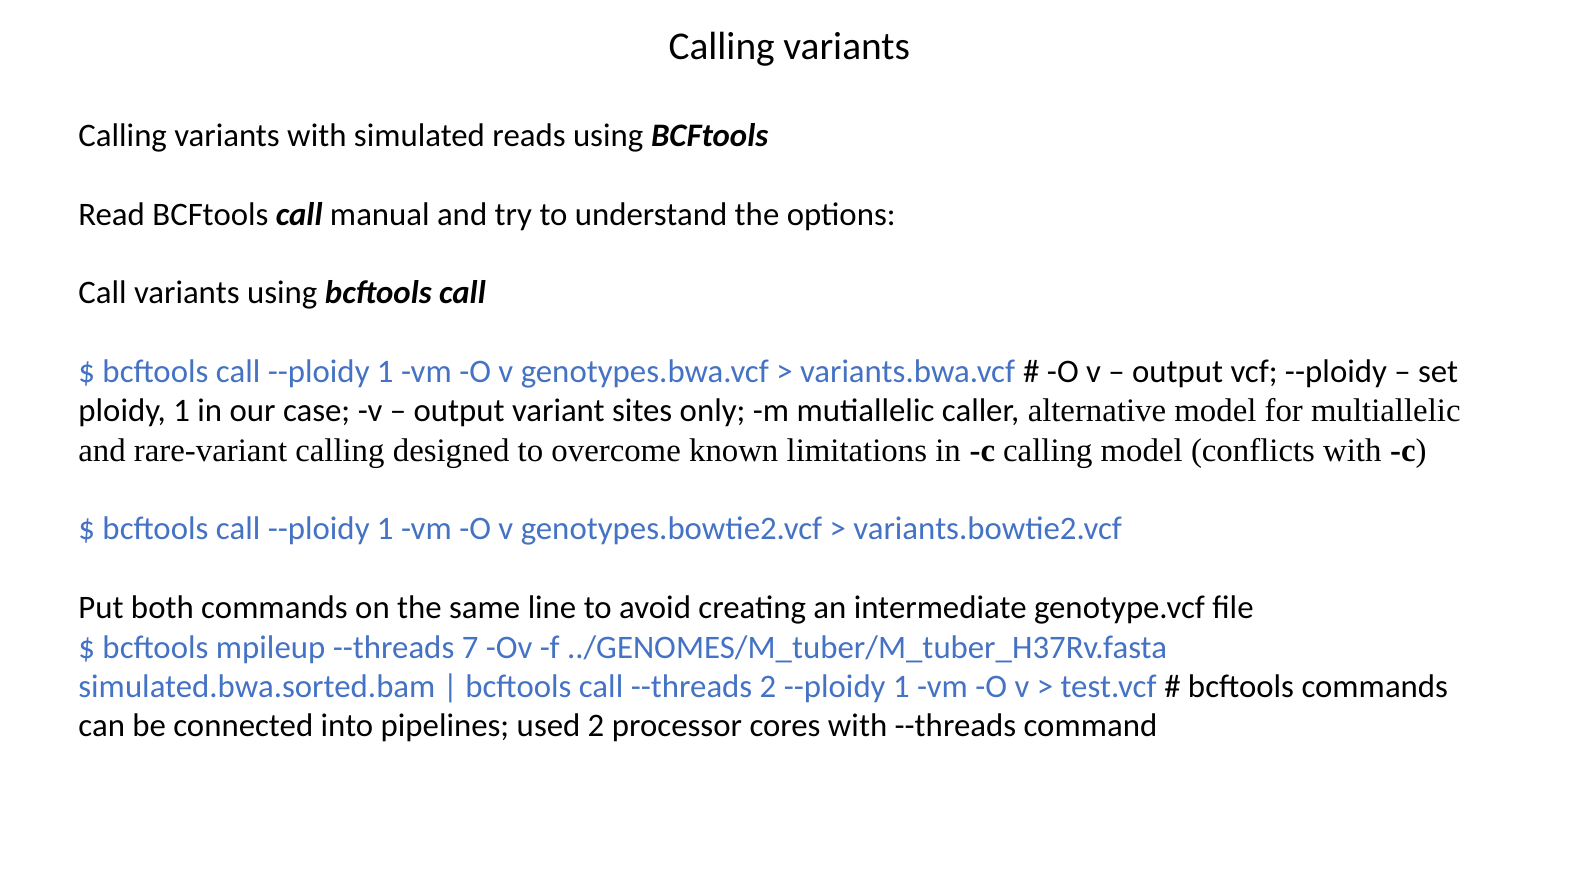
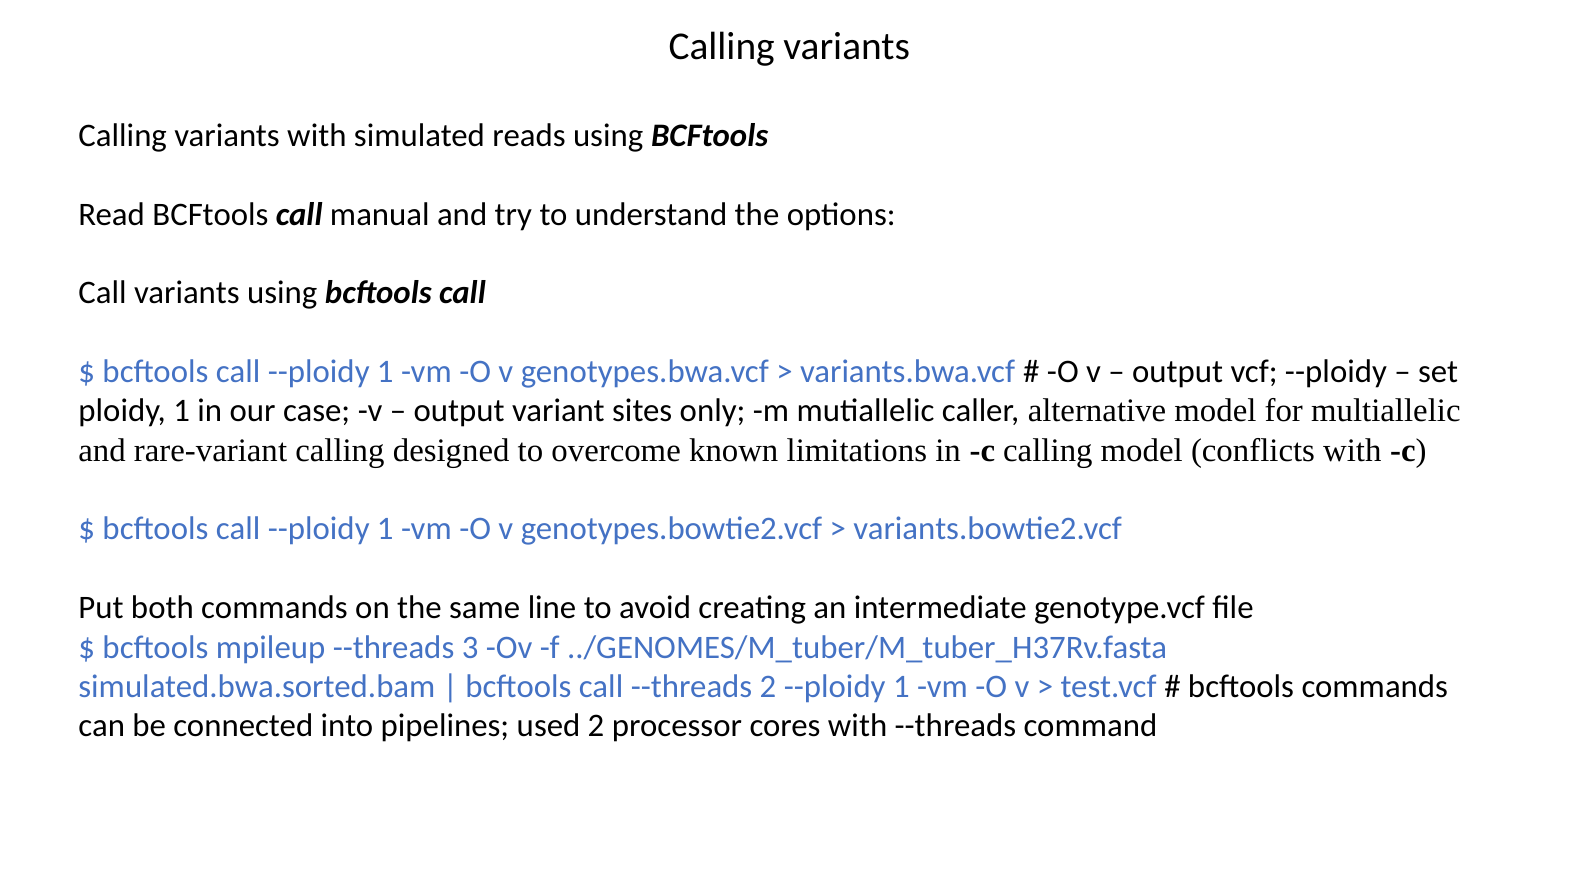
7: 7 -> 3 (470, 647)
